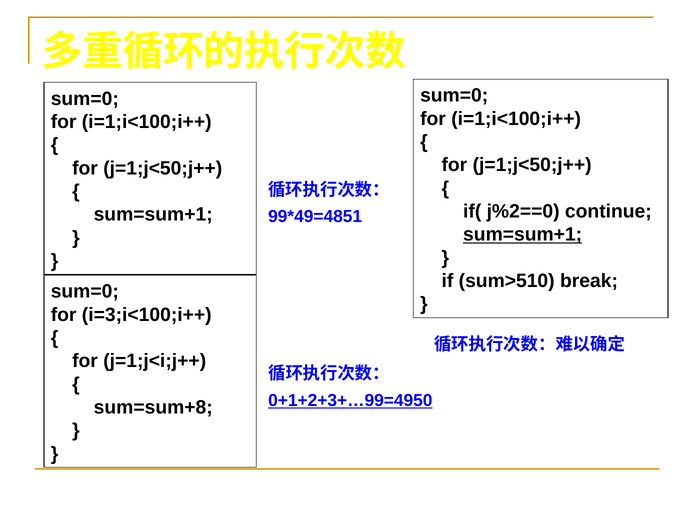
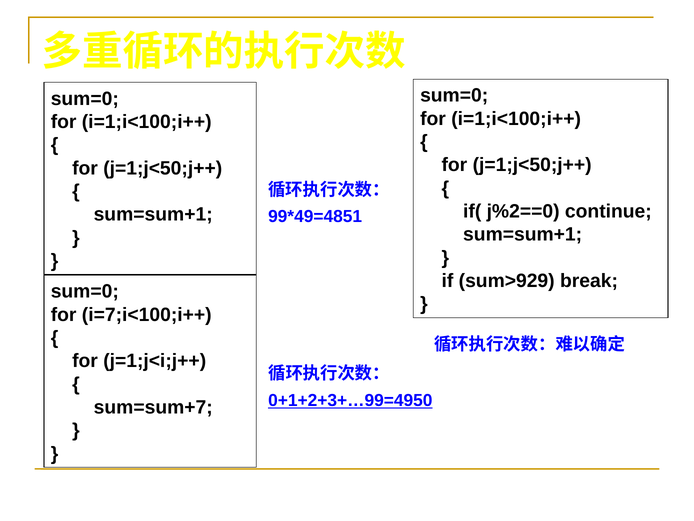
sum=sum+1 underline: present -> none (523, 234)
sum>510: sum>510 -> sum>929 (507, 281)
i=3;i<100;i++: i=3;i<100;i++ -> i=7;i<100;i++ (147, 314)
sum=sum+8: sum=sum+8 -> sum=sum+7 (153, 407)
